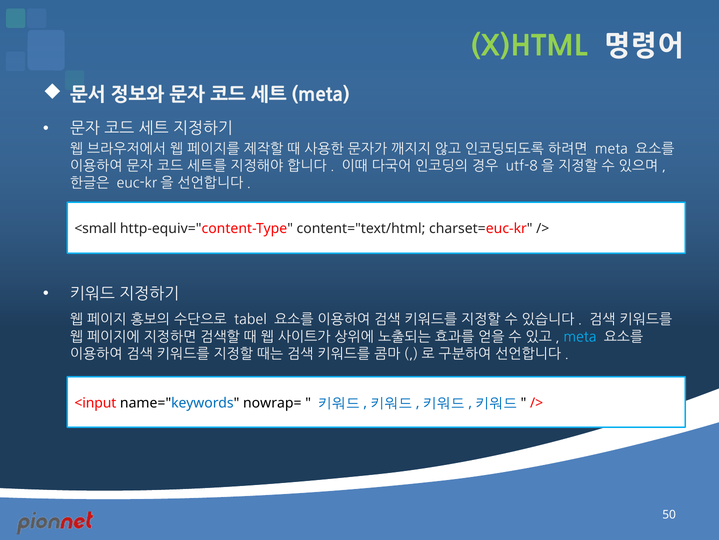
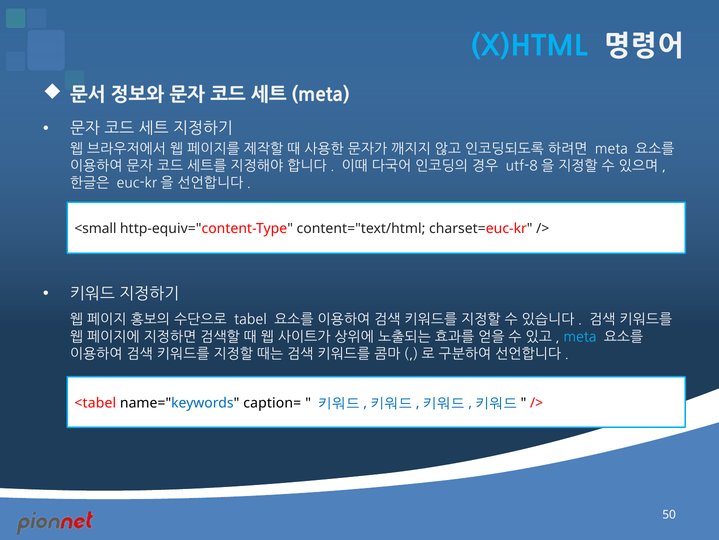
X)HTML colour: light green -> light blue (529, 46)
<input: <input -> <tabel (95, 403)
nowrap=: nowrap= -> caption= (272, 403)
